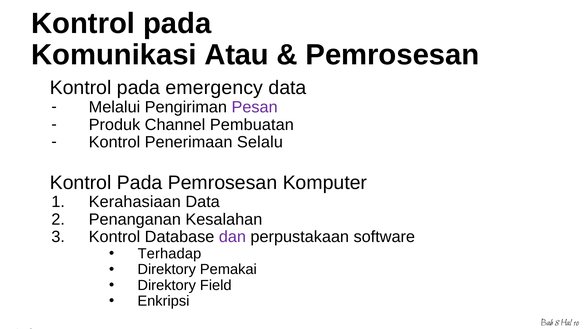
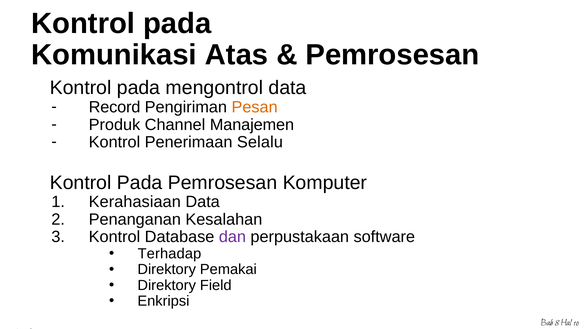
Atau: Atau -> Atas (237, 55)
emergency: emergency -> mengontrol (214, 88)
Melalui: Melalui -> Record (115, 107)
Pesan colour: purple -> orange (255, 107)
Pembuatan: Pembuatan -> Manajemen (252, 125)
